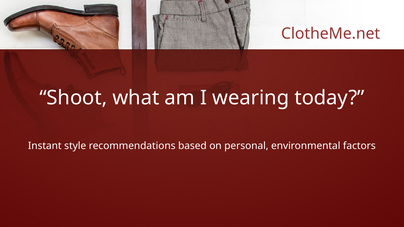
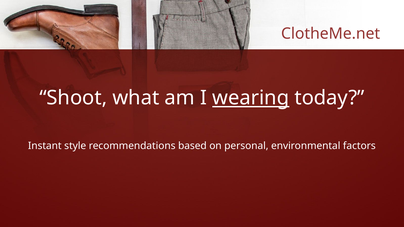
wearing underline: none -> present (251, 98)
